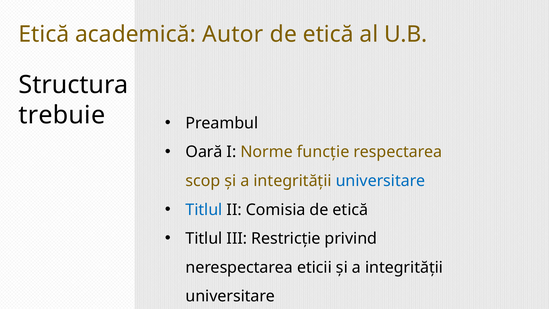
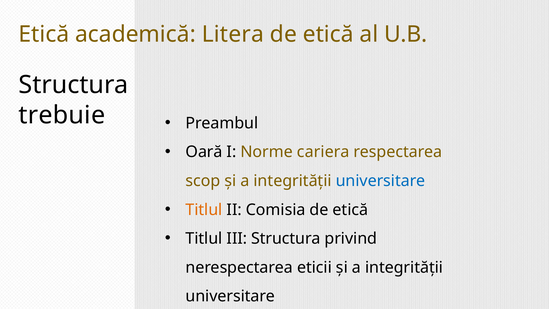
Autor: Autor -> Litera (233, 34)
funcție: funcție -> cariera (323, 152)
Titlul colour: blue -> orange (204, 210)
III Restricție: Restricție -> Structura (286, 238)
